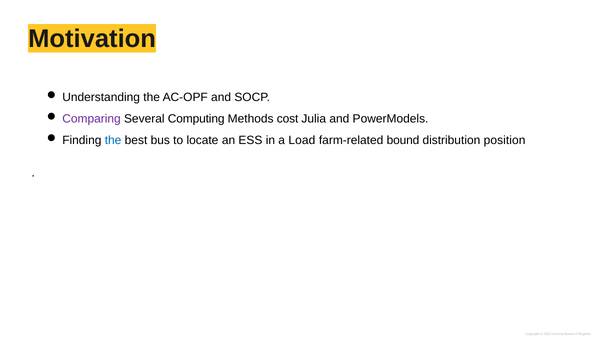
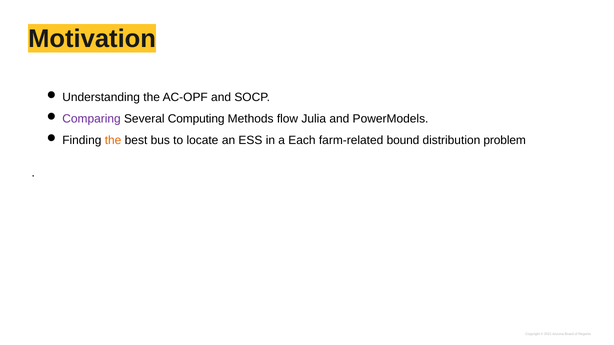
cost: cost -> flow (288, 119)
the colour: blue -> orange (113, 140)
Load: Load -> Each (302, 140)
position: position -> problem (505, 140)
